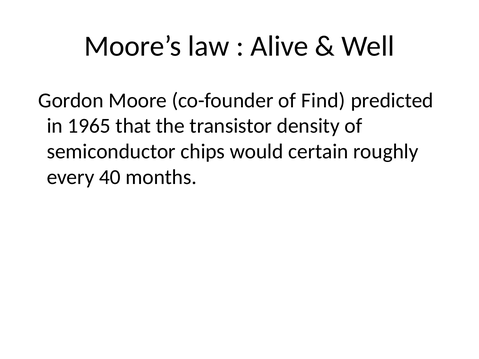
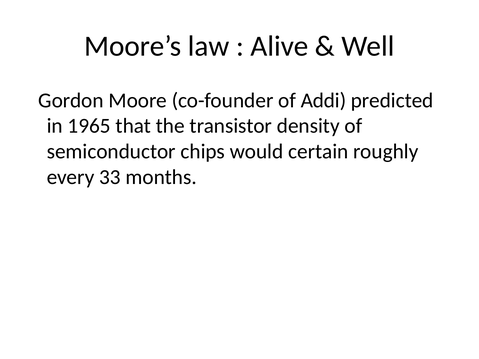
Find: Find -> Addi (323, 100)
40: 40 -> 33 (110, 177)
